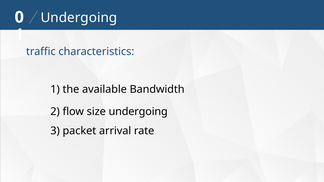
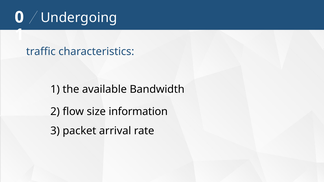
size undergoing: undergoing -> information (138, 112)
